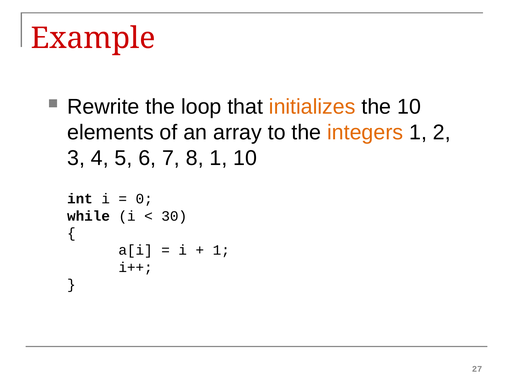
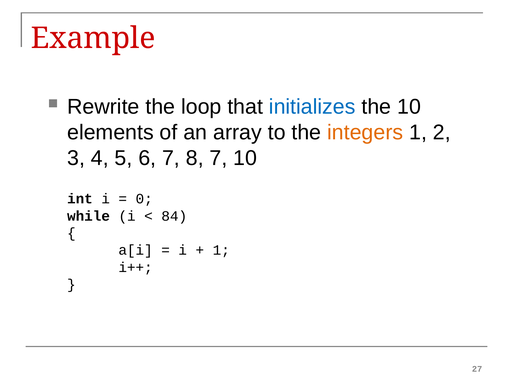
initializes colour: orange -> blue (312, 107)
8 1: 1 -> 7 (218, 158)
30: 30 -> 84 (174, 216)
